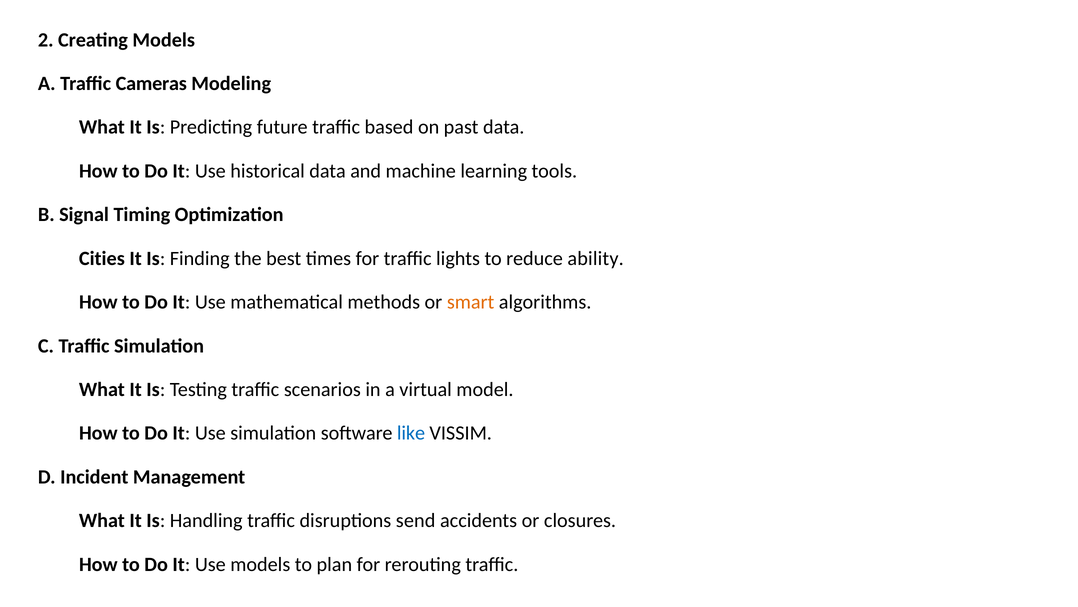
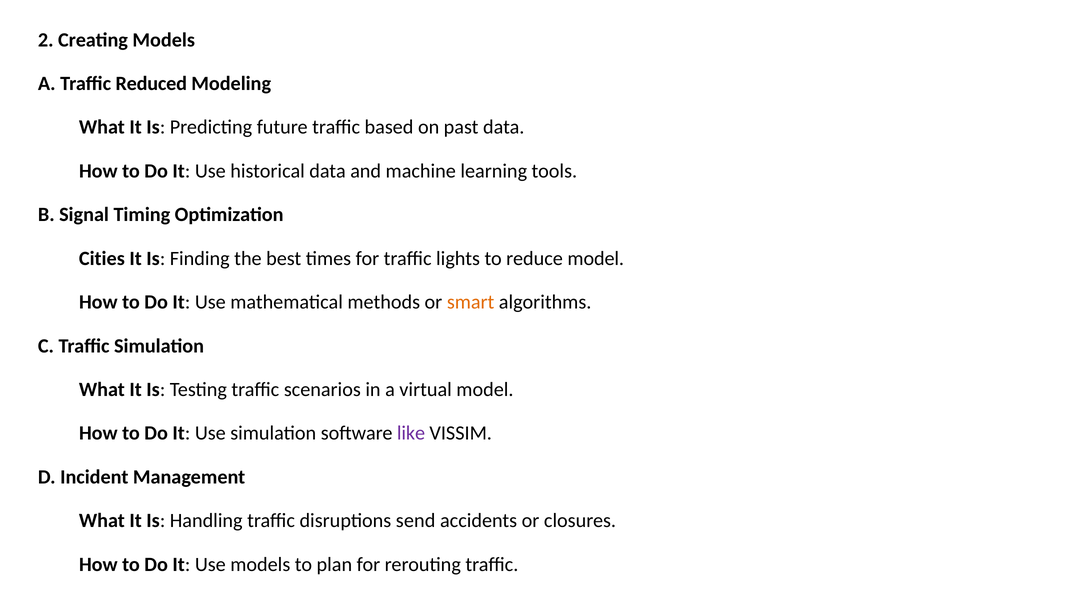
Cameras: Cameras -> Reduced (151, 83)
reduce ability: ability -> model (596, 258)
like colour: blue -> purple (411, 433)
